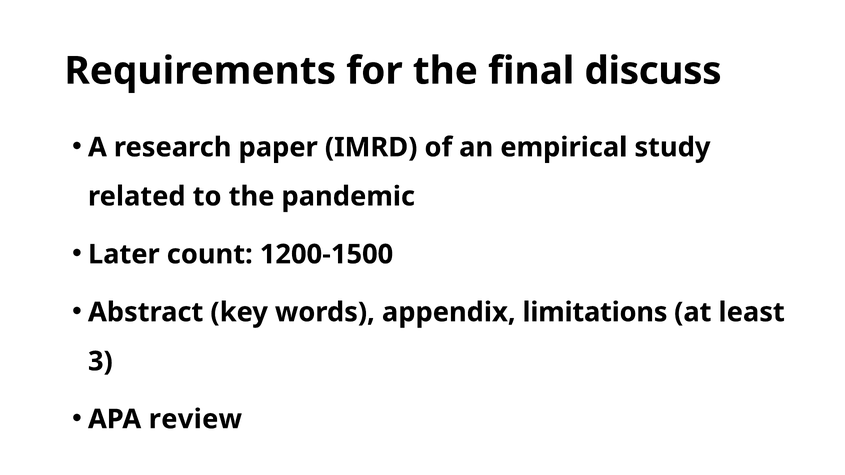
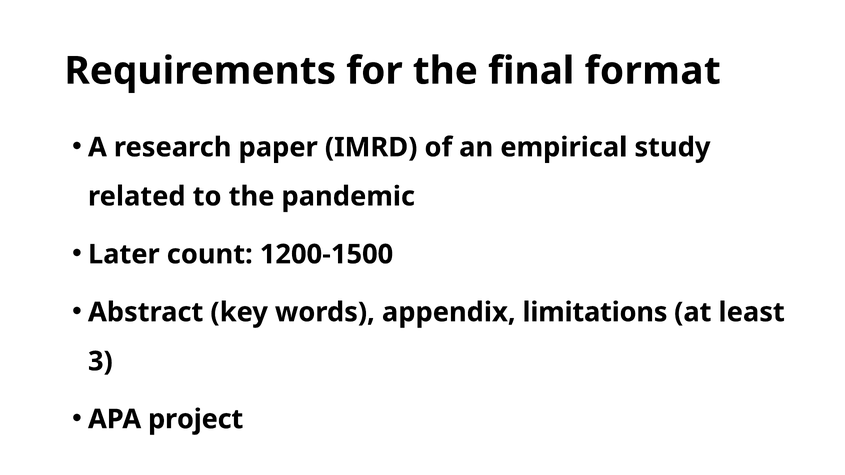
discuss: discuss -> format (653, 71)
review: review -> project (196, 420)
